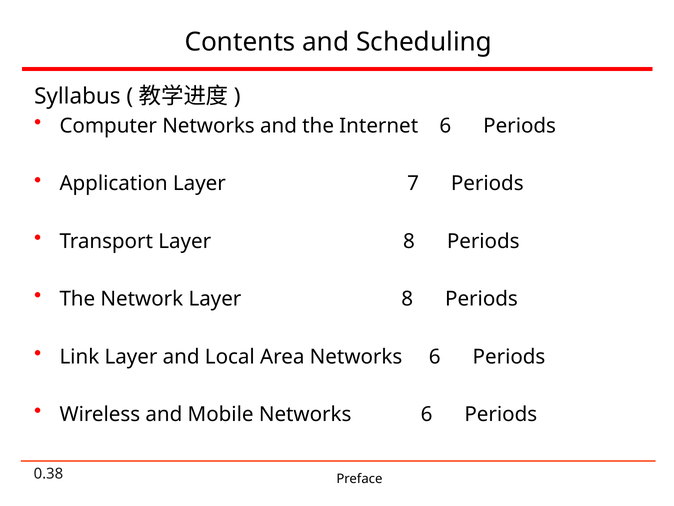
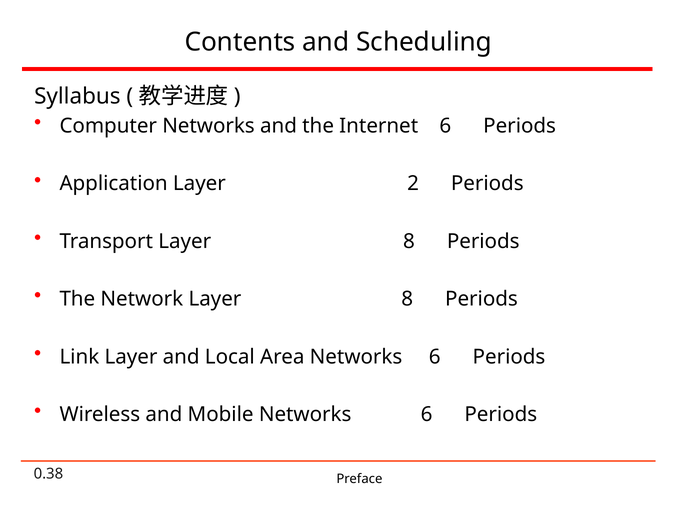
7: 7 -> 2 (413, 183)
